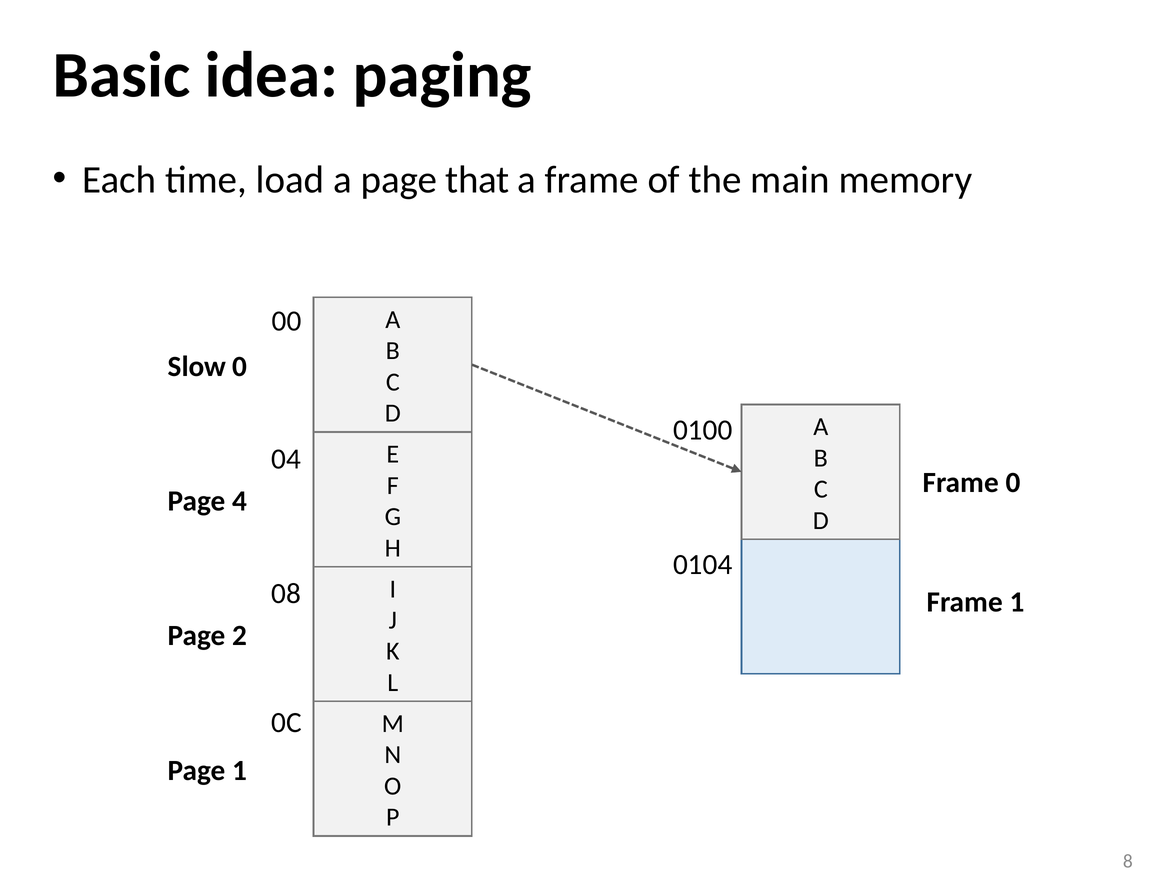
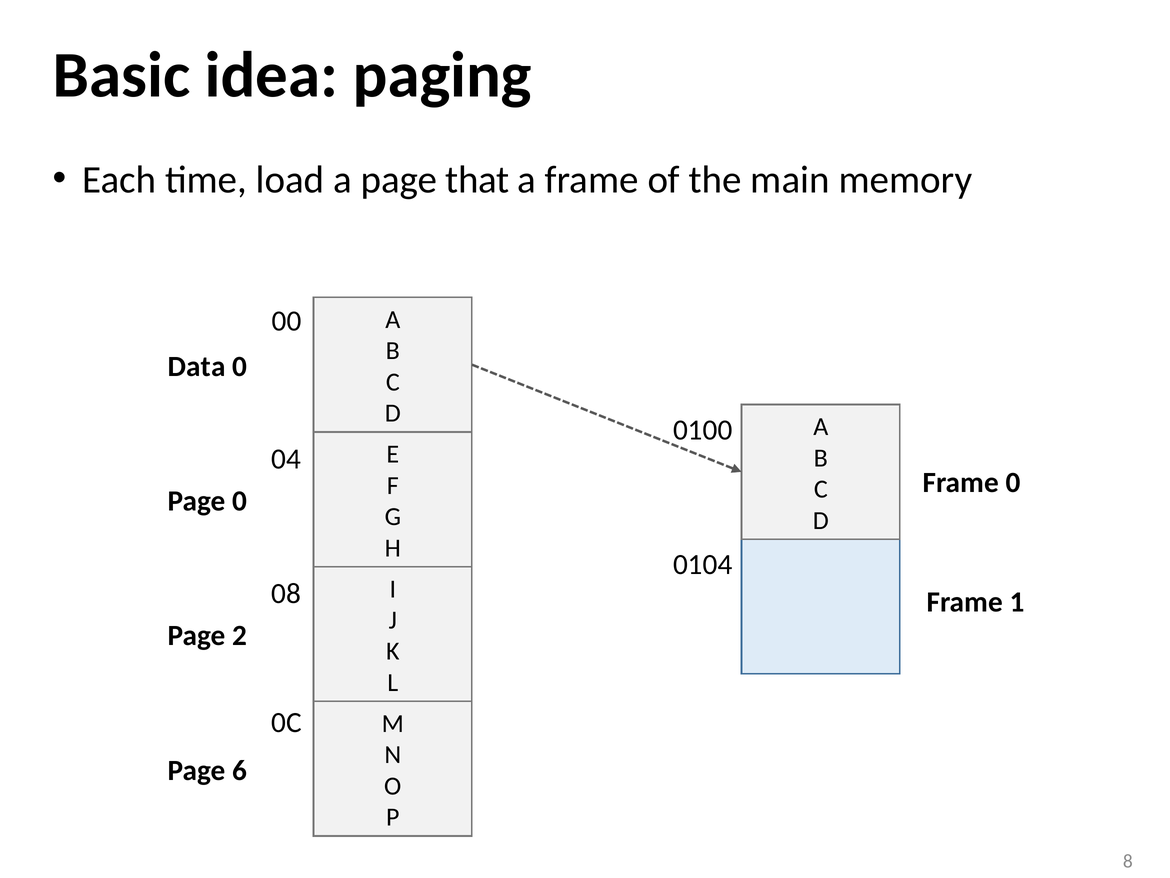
Slow: Slow -> Data (197, 366)
Page 4: 4 -> 0 (240, 501)
Page 1: 1 -> 6 (240, 770)
